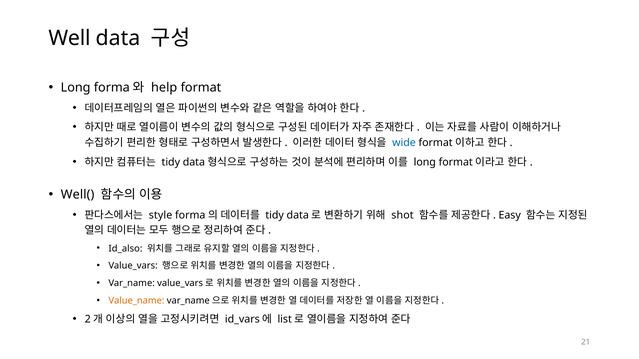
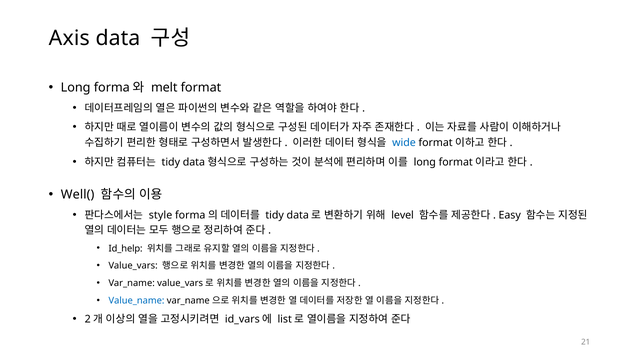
Well: Well -> Axis (69, 38)
help: help -> melt (164, 88)
shot: shot -> level (403, 215)
Id_also: Id_also -> Id_help (126, 249)
Value_name colour: orange -> blue (137, 301)
